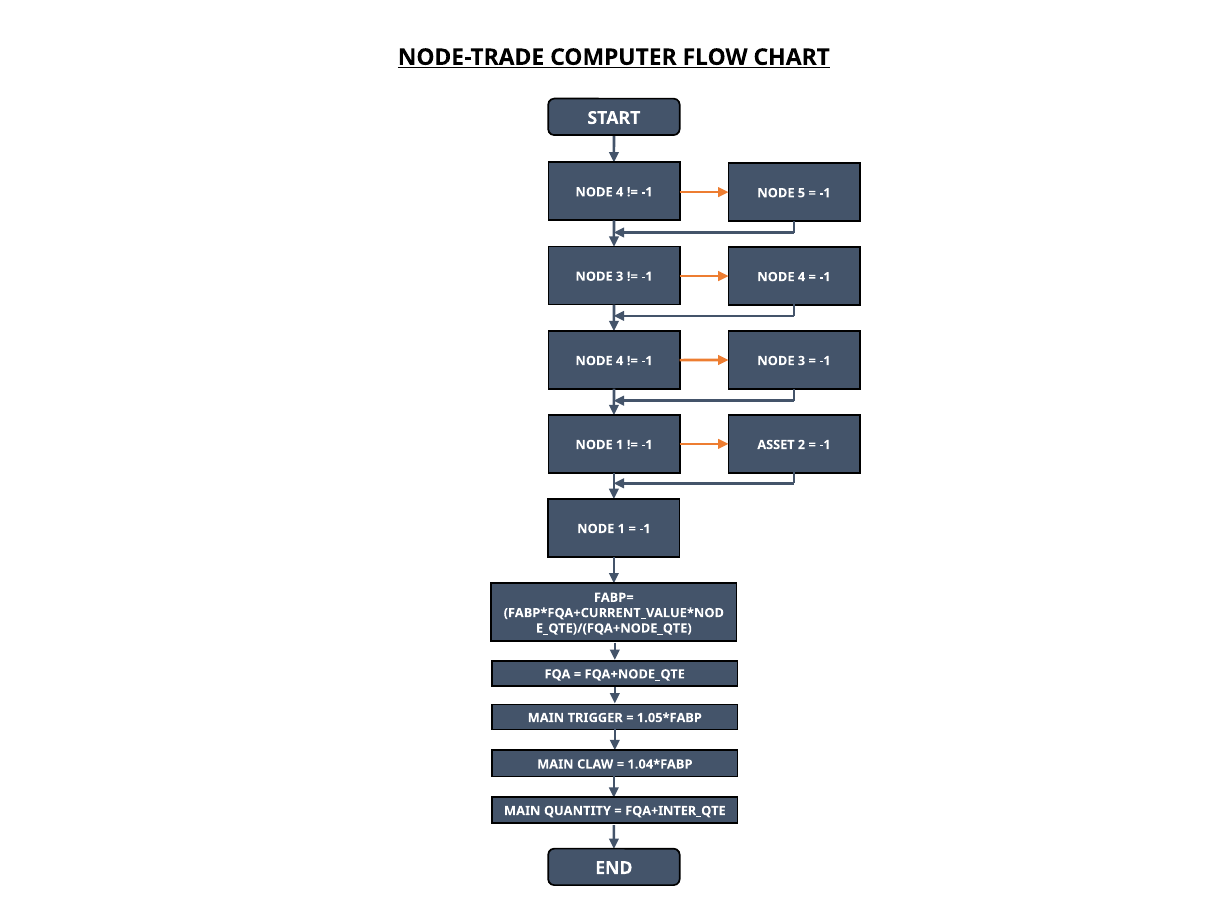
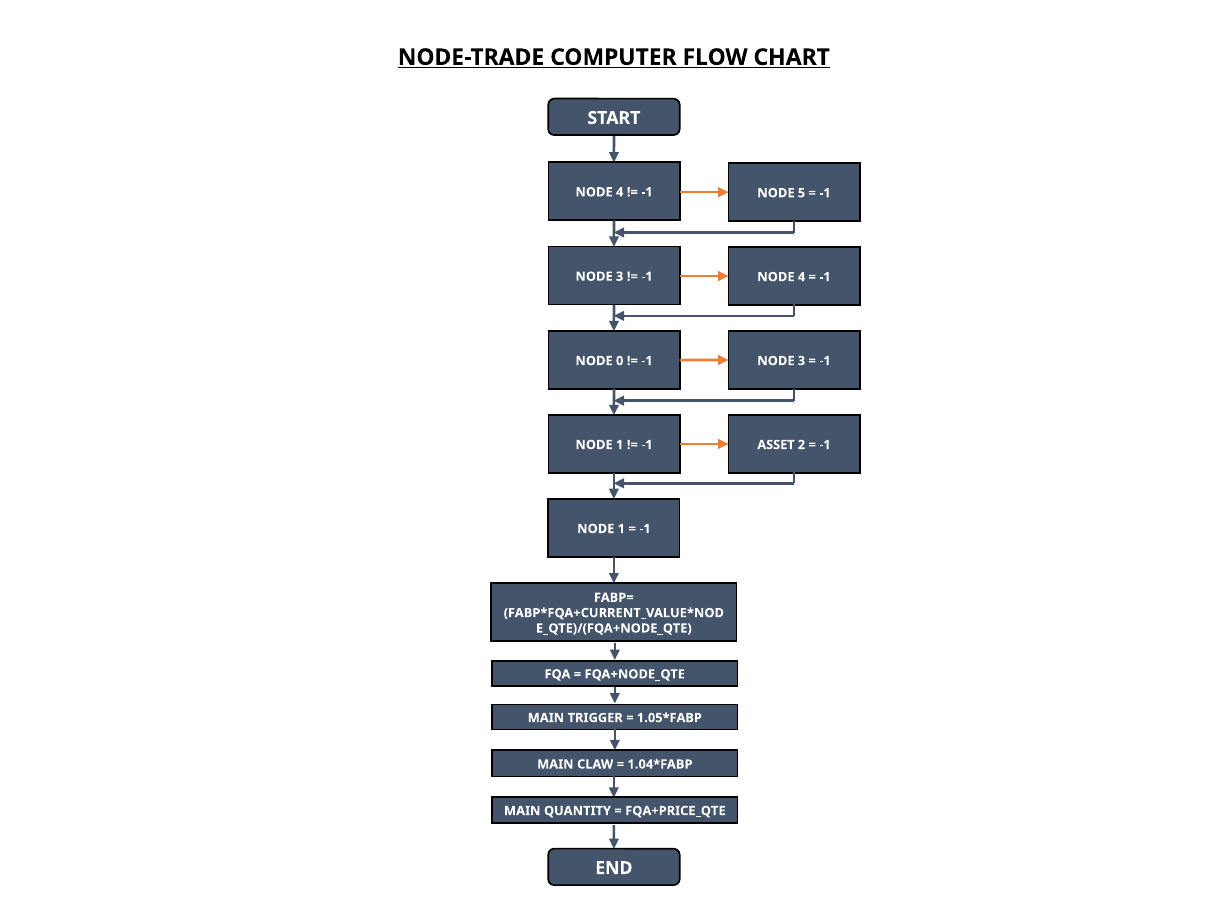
4: 4 -> 0 (620, 361)
FQA+INTER_QTE: FQA+INTER_QTE -> FQA+PRICE_QTE (675, 811)
